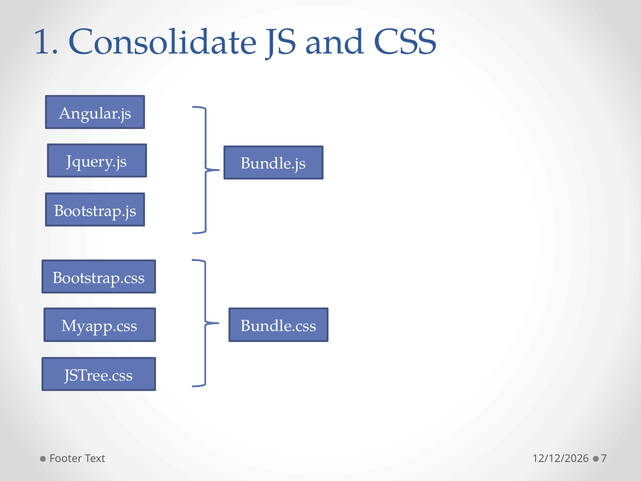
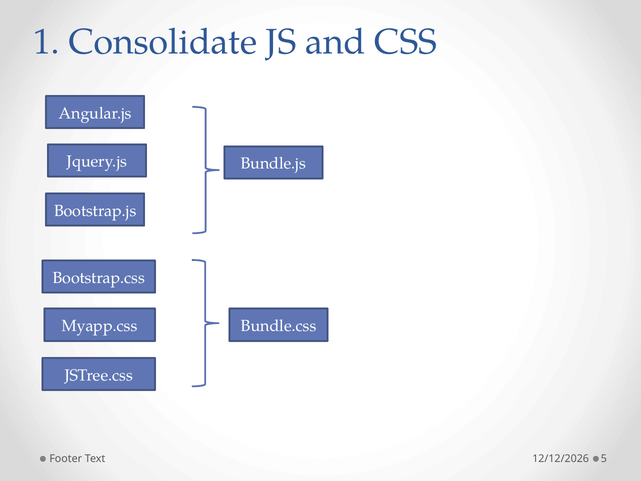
7: 7 -> 5 (604, 458)
